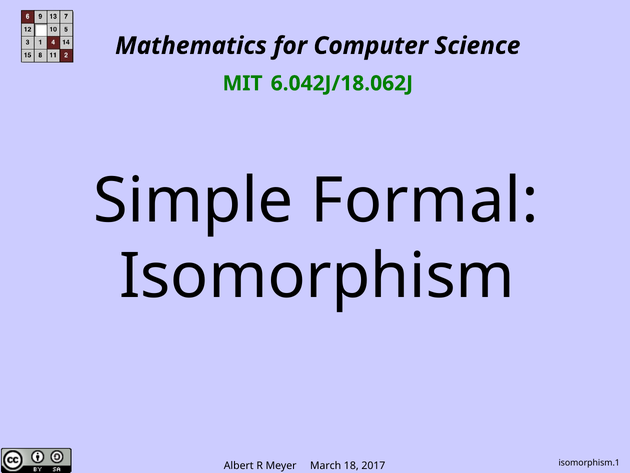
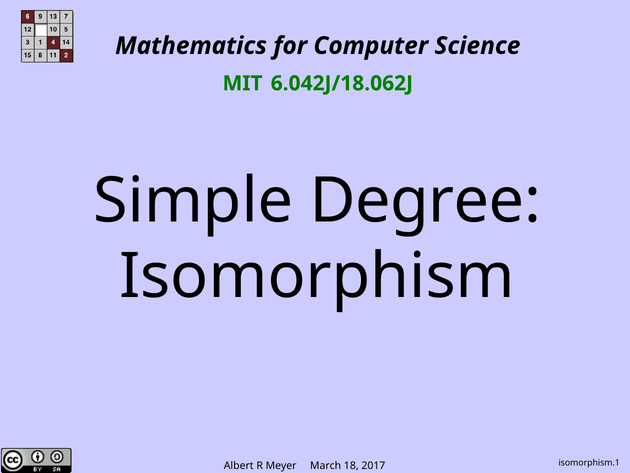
Formal: Formal -> Degree (425, 201)
